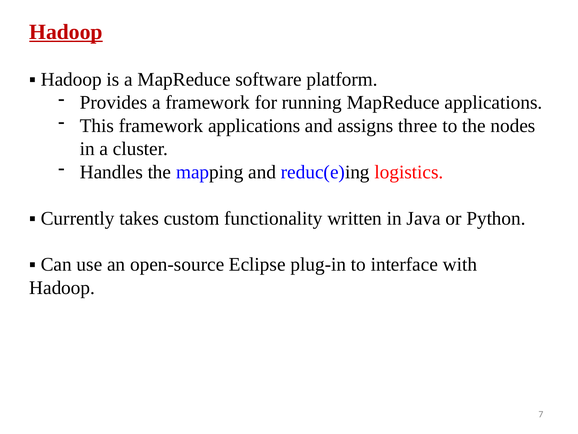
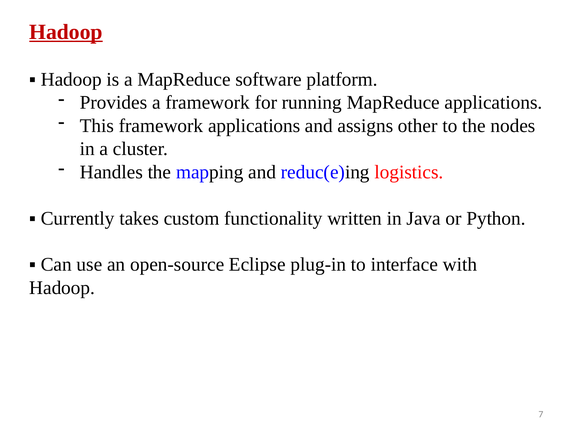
three: three -> other (418, 126)
